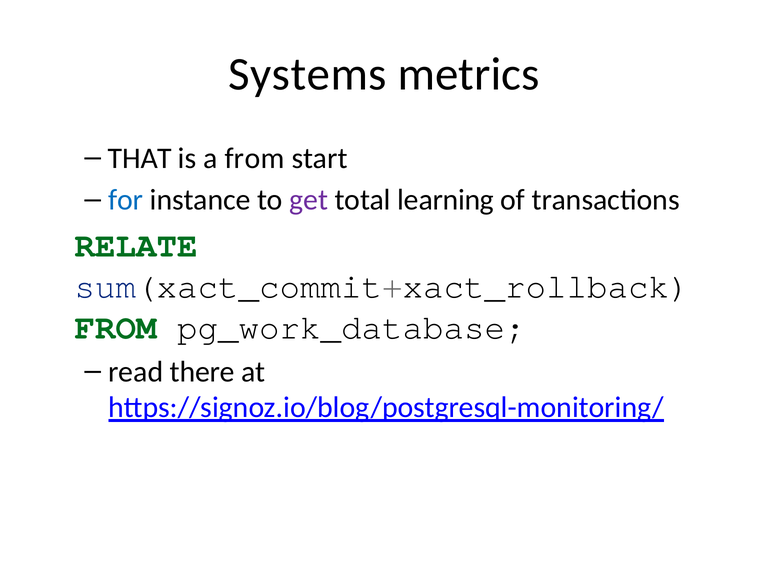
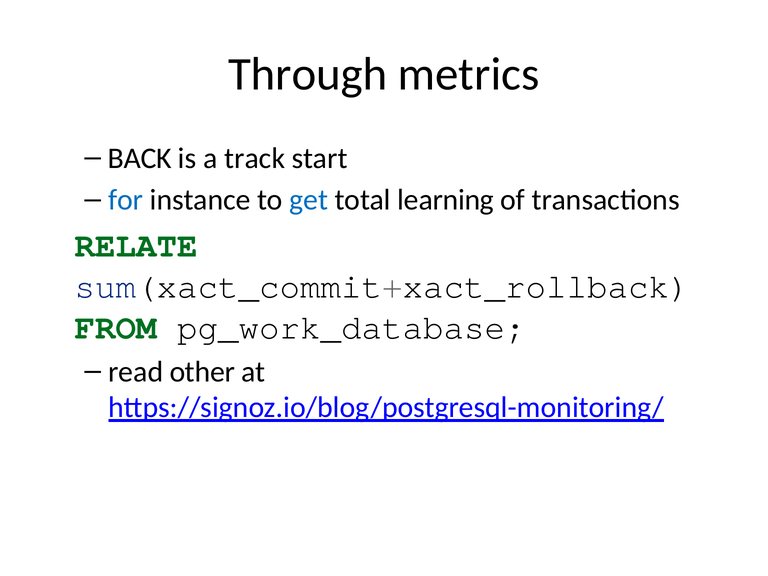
Systems: Systems -> Through (308, 74)
THAT: THAT -> BACK (140, 158)
a from: from -> track (255, 158)
get colour: purple -> blue (309, 200)
there: there -> other (202, 372)
